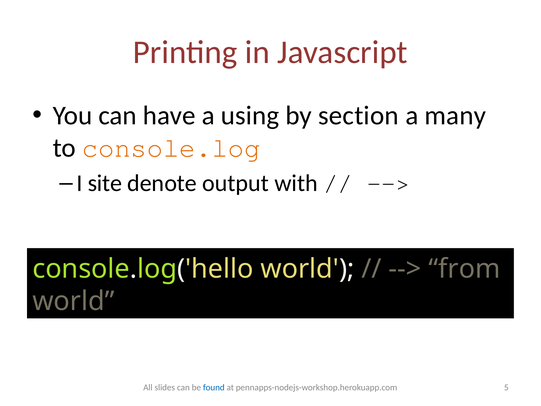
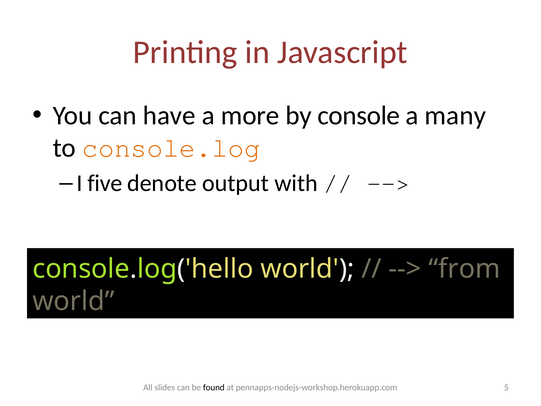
using: using -> more (250, 116)
section: section -> console (359, 116)
site: site -> five (105, 183)
found colour: blue -> black (214, 387)
